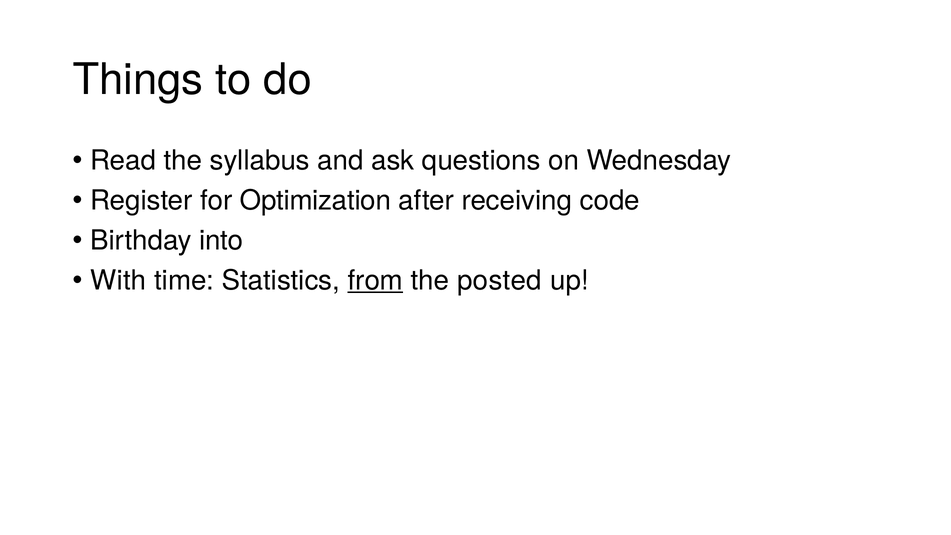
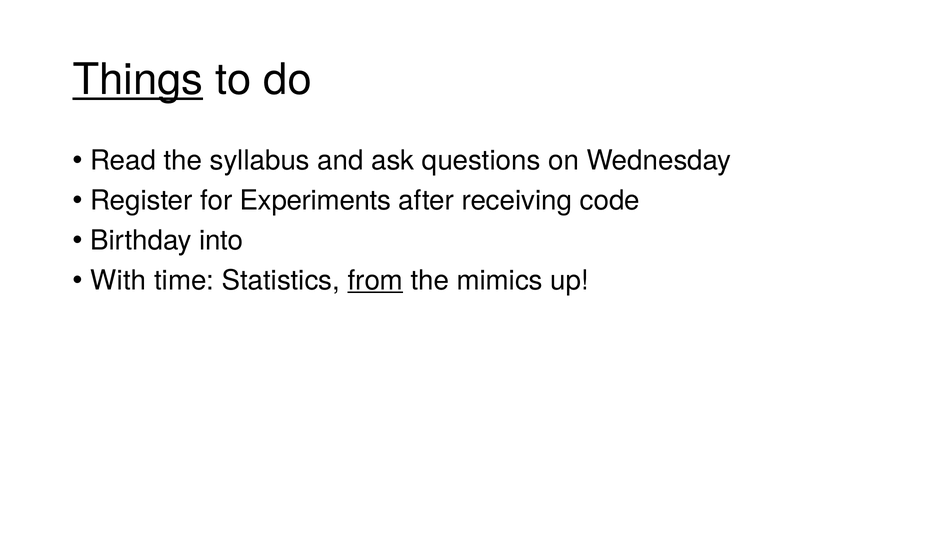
Things underline: none -> present (138, 80)
Optimization: Optimization -> Experiments (315, 201)
posted: posted -> mimics (500, 280)
